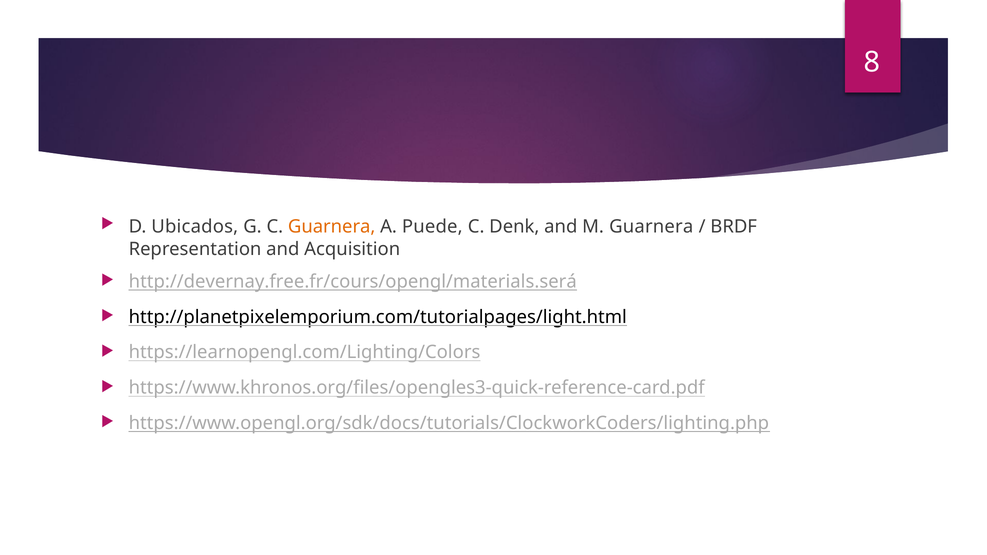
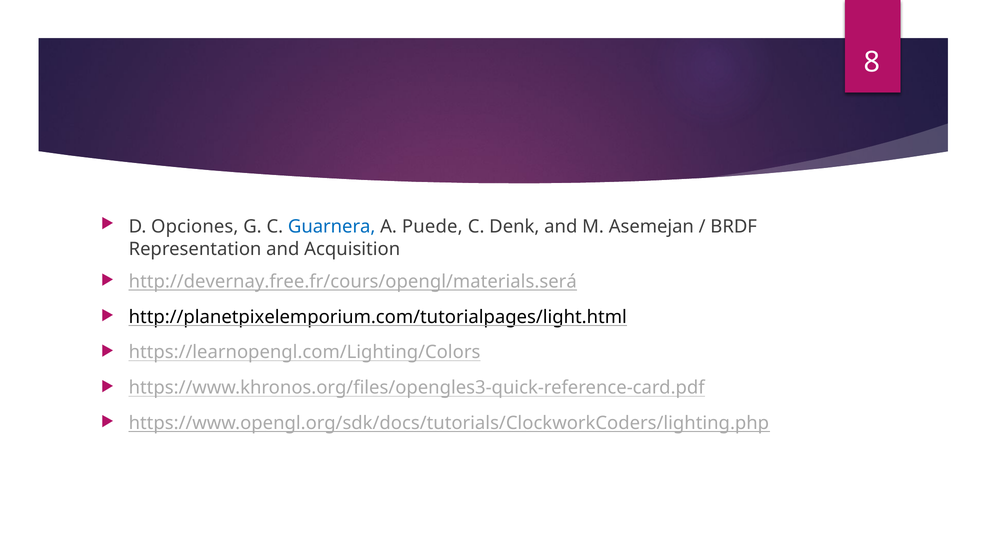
Ubicados: Ubicados -> Opciones (195, 227)
Guarnera colour: orange -> blue (332, 227)
M Guarnera: Guarnera -> Asemejan (651, 227)
